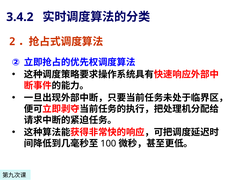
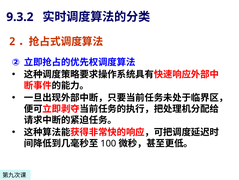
3.4.2: 3.4.2 -> 9.3.2 (20, 17)
